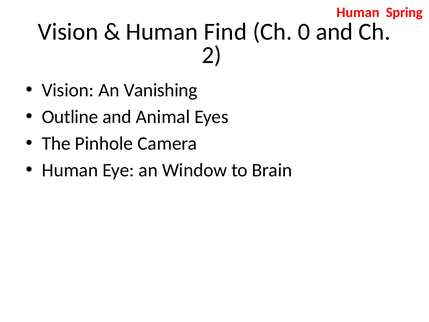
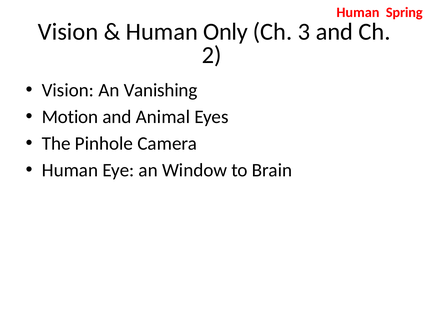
Find: Find -> Only (226, 32)
0: 0 -> 3 (304, 32)
Outline: Outline -> Motion (70, 117)
